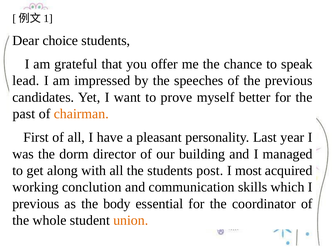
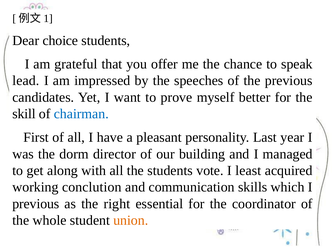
past: past -> skill (24, 114)
chairman colour: orange -> blue (81, 114)
post: post -> vote (210, 171)
most: most -> least (248, 171)
body: body -> right (117, 204)
